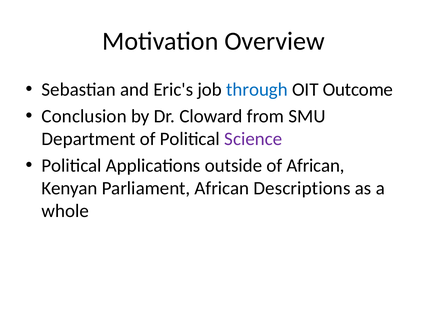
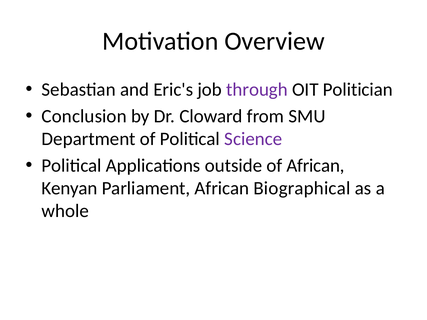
through colour: blue -> purple (257, 90)
Outcome: Outcome -> Politician (358, 90)
Descriptions: Descriptions -> Biographical (302, 188)
